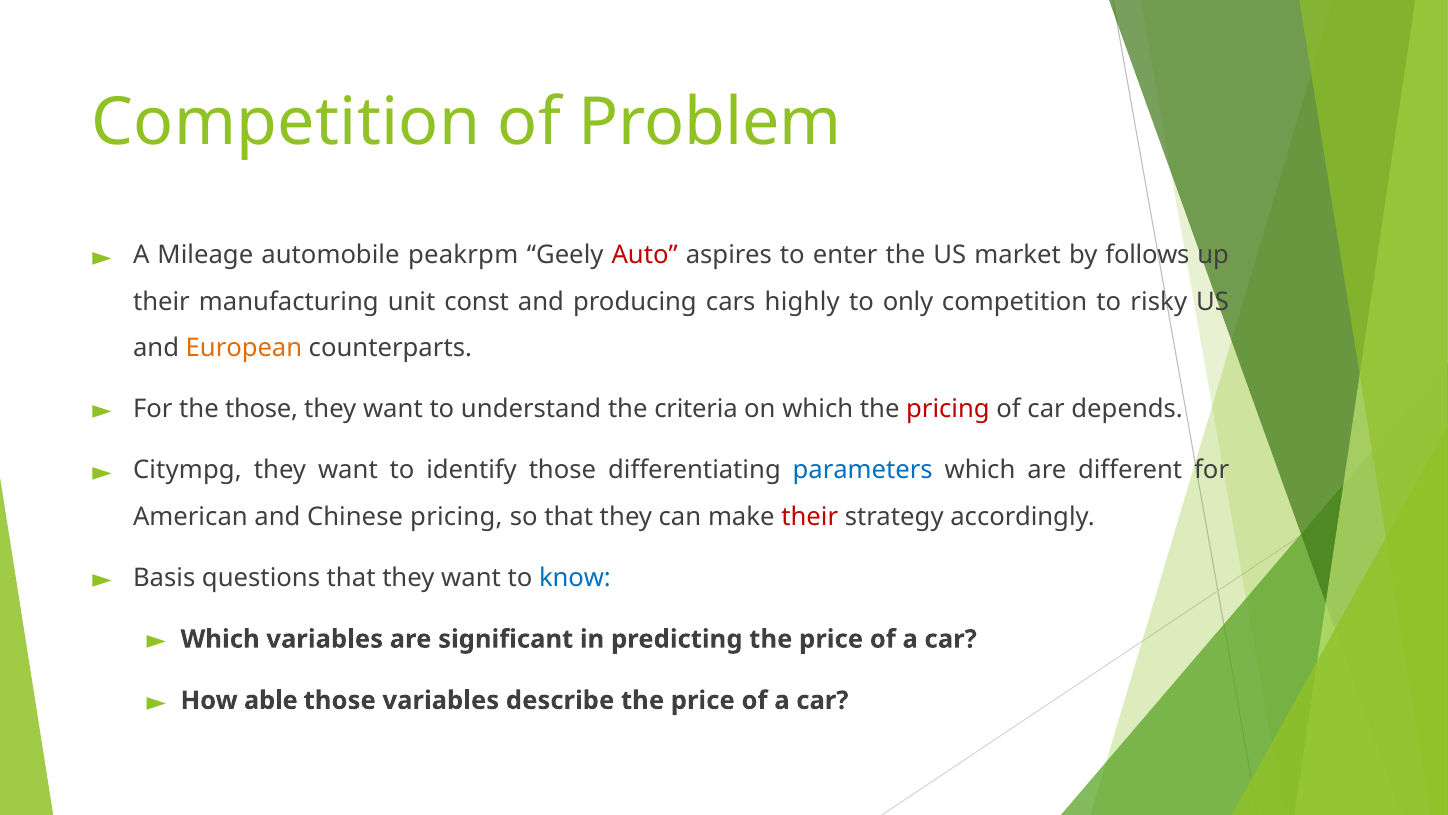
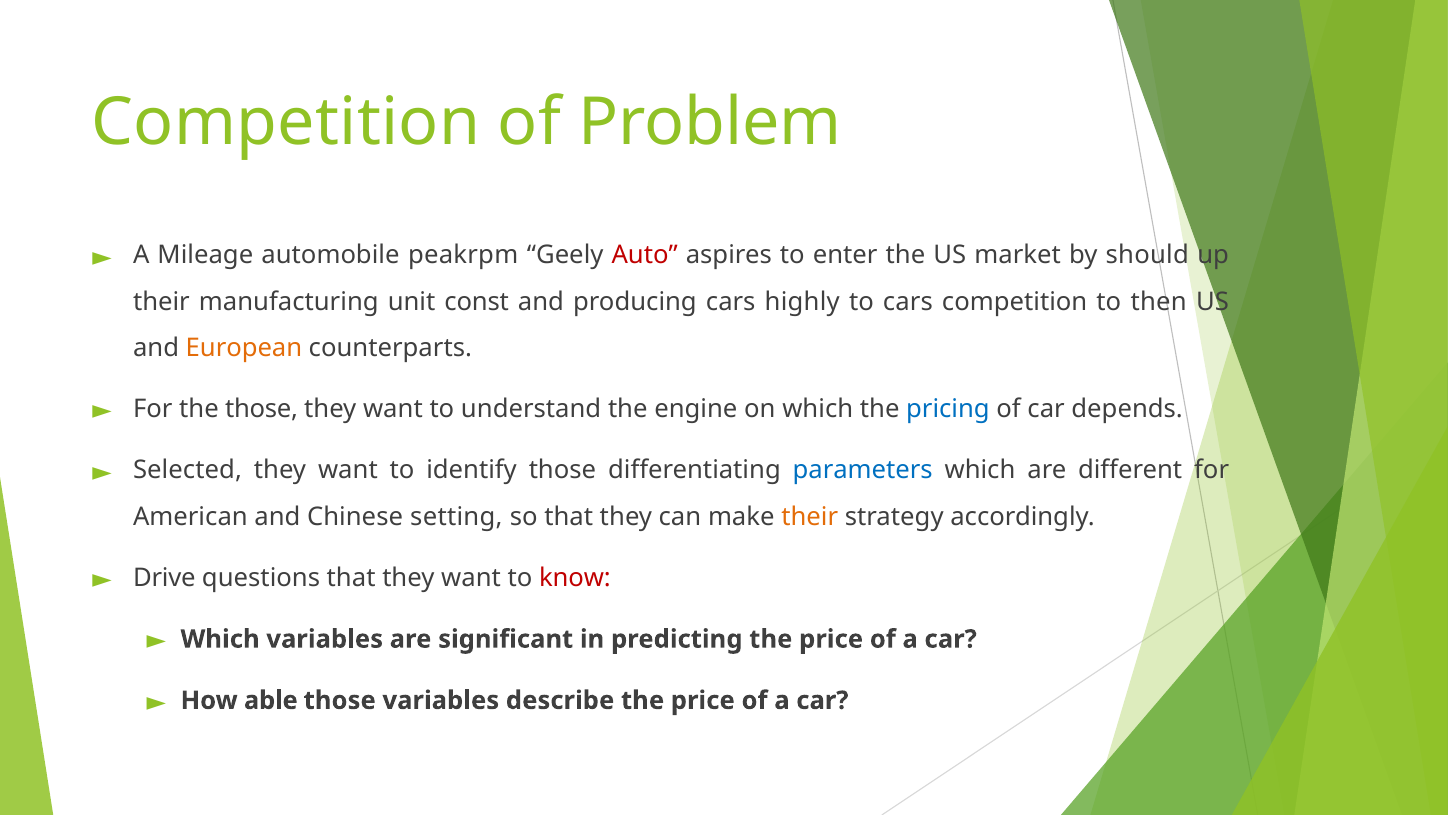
follows: follows -> should (1147, 255)
to only: only -> cars (908, 301)
risky: risky -> then (1159, 301)
criteria: criteria -> engine (696, 409)
pricing colour: red -> blue (948, 409)
Citympg: Citympg -> Selected (187, 470)
Chinese pricing: pricing -> setting (456, 516)
their colour: red -> orange (810, 516)
Basis: Basis -> Drive (164, 578)
know colour: blue -> red (575, 578)
